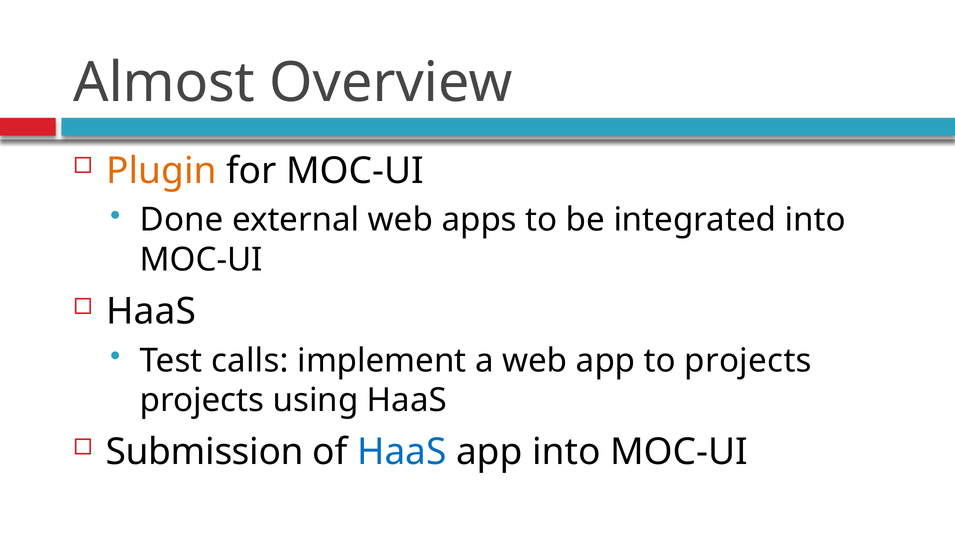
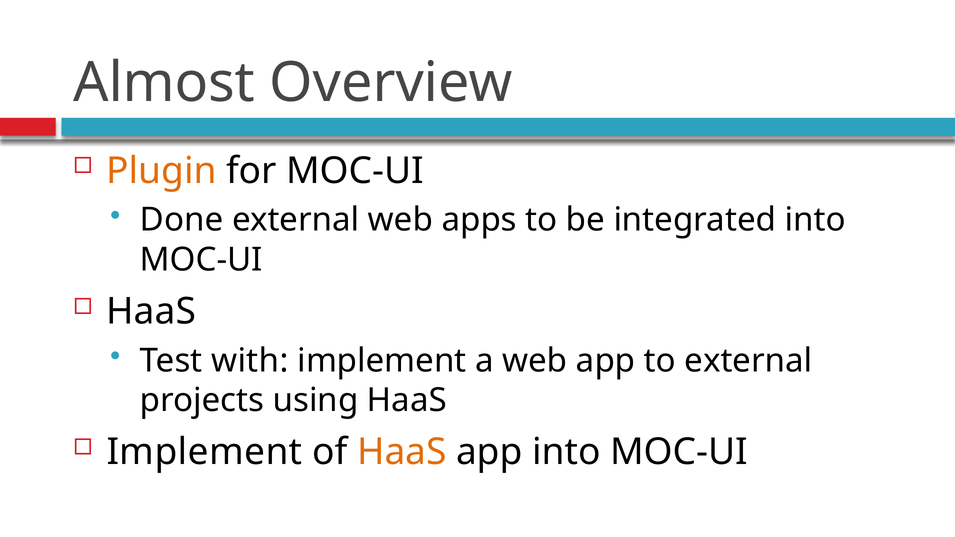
calls: calls -> with (250, 361)
to projects: projects -> external (748, 361)
Submission: Submission -> Implement (204, 452)
HaaS colour: blue -> orange (402, 452)
